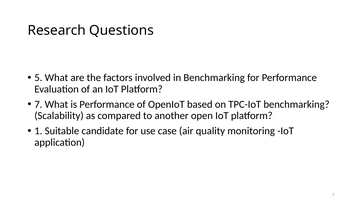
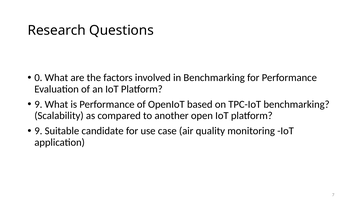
5: 5 -> 0 (38, 78)
7: 7 -> 9 (38, 104)
1: 1 -> 9 (38, 131)
